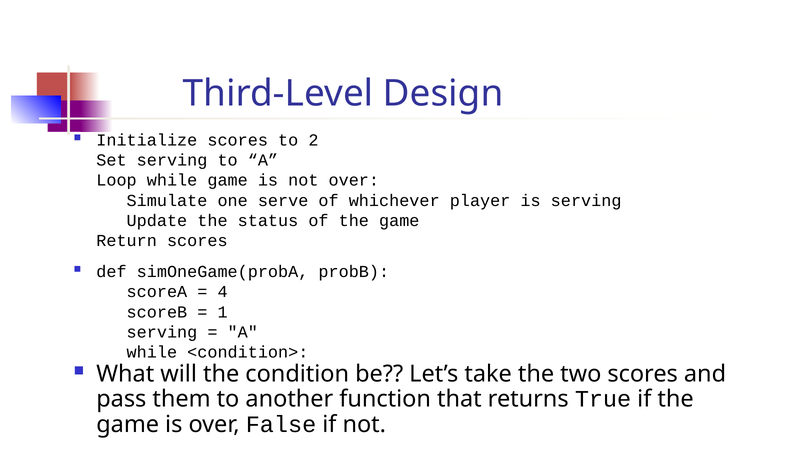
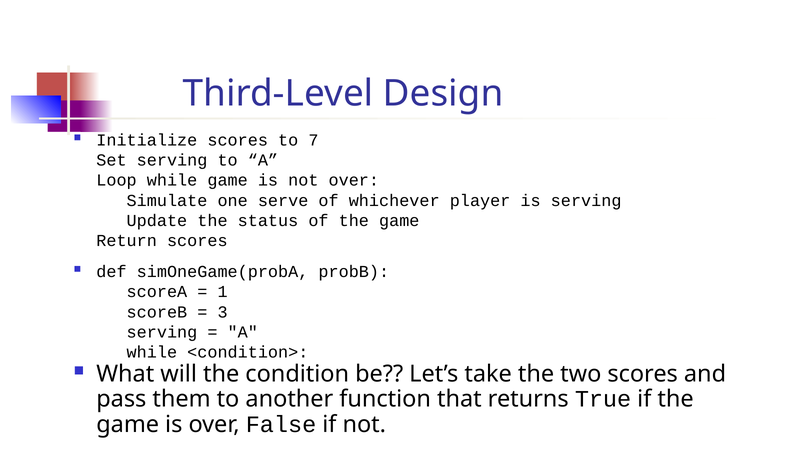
2: 2 -> 7 (313, 140)
4: 4 -> 1 (223, 292)
1: 1 -> 3 (223, 312)
